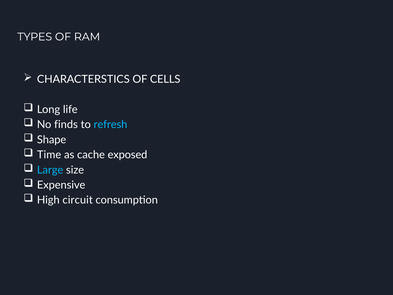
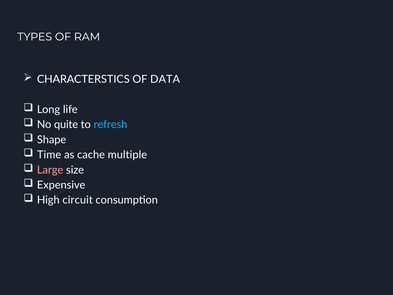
CELLS: CELLS -> DATA (165, 79)
finds: finds -> quite (66, 125)
exposed: exposed -> multiple (127, 155)
Large colour: light blue -> pink (50, 170)
